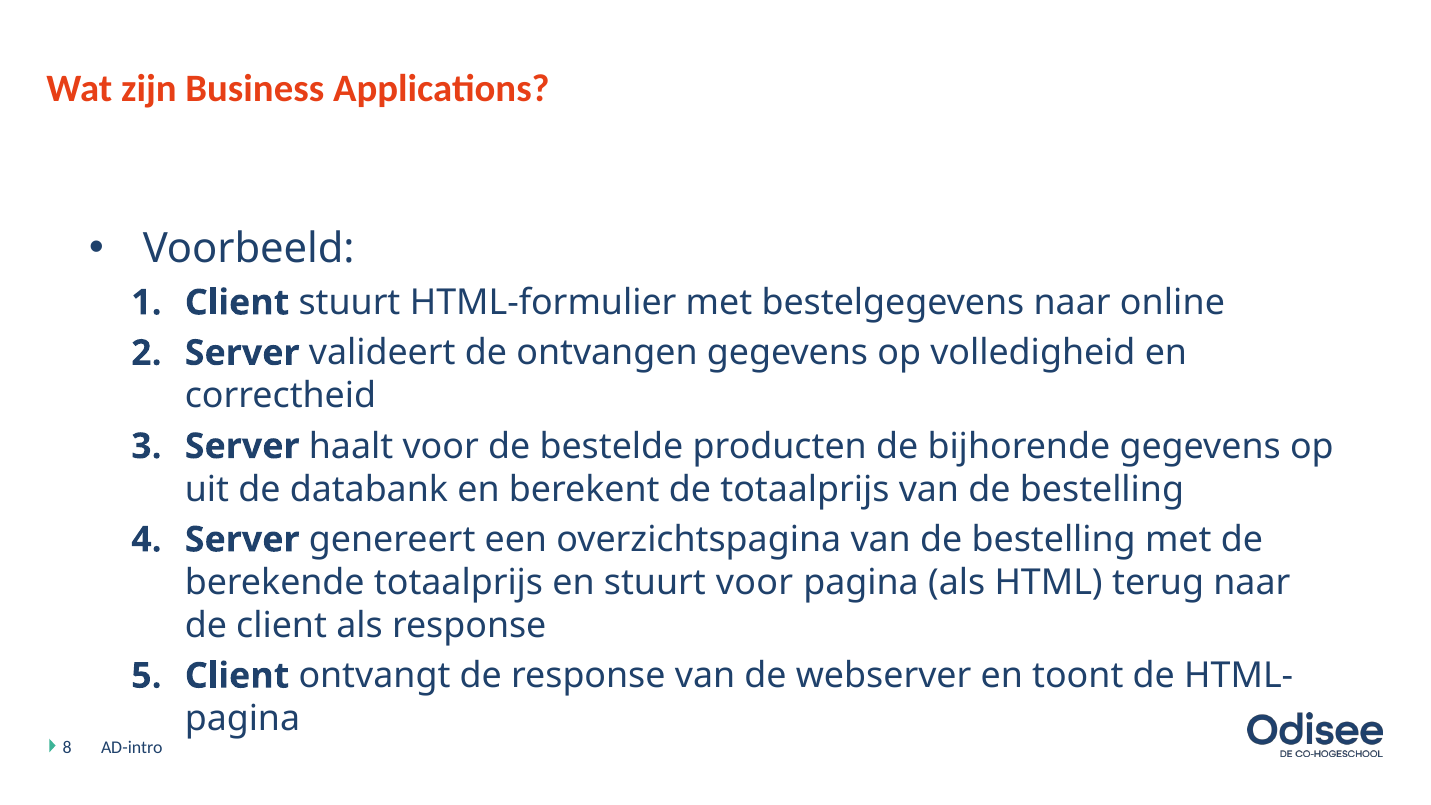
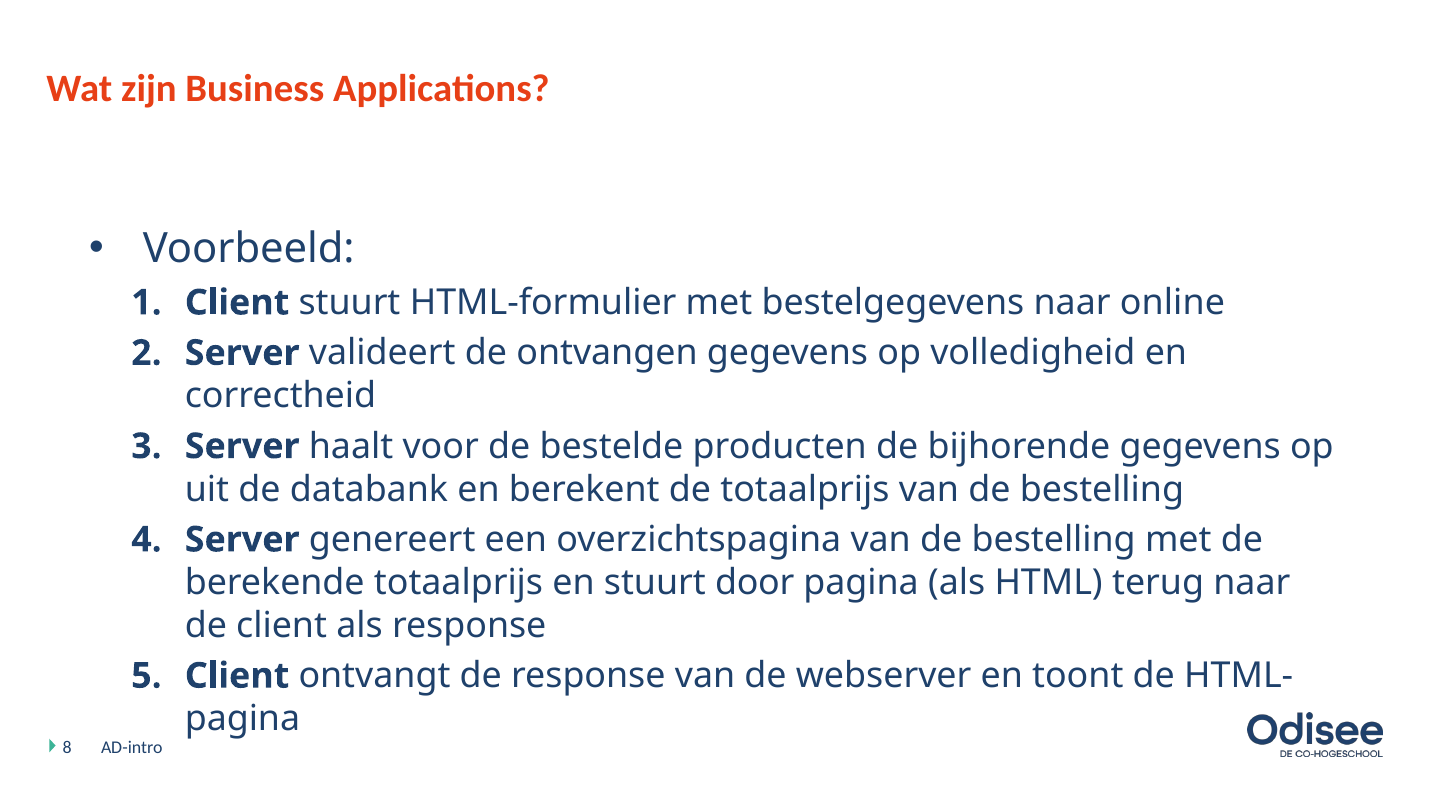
stuurt voor: voor -> door (755, 583)
